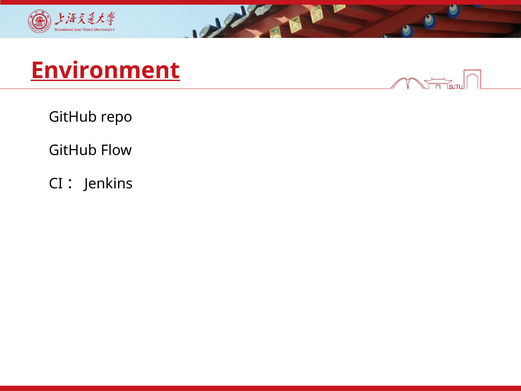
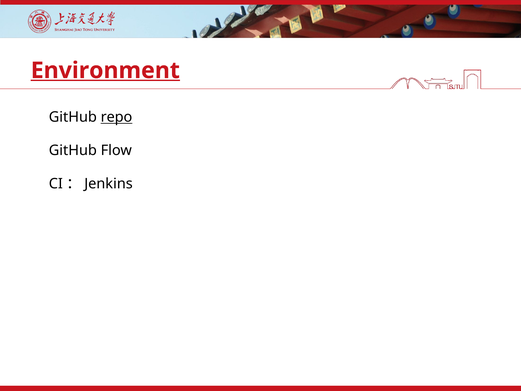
repo underline: none -> present (117, 117)
